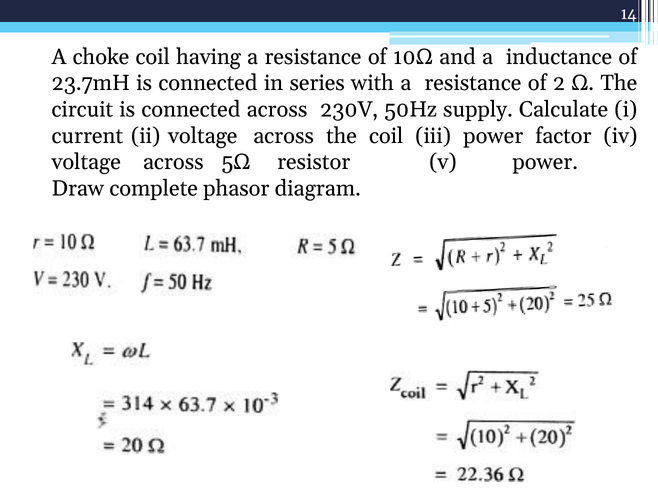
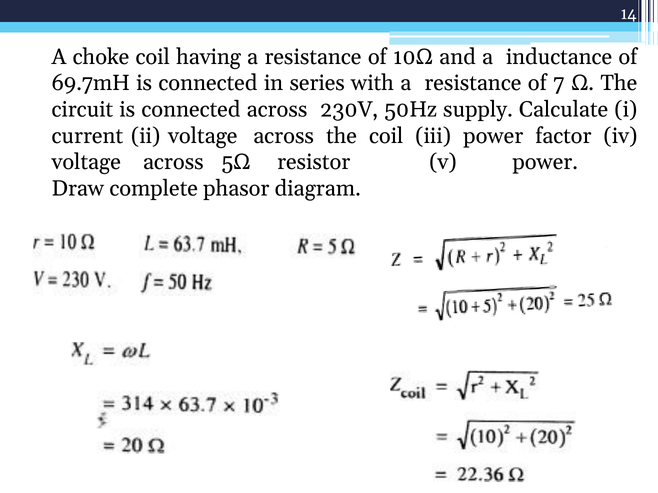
23.7mH: 23.7mH -> 69.7mH (91, 83)
2: 2 -> 7 (559, 83)
